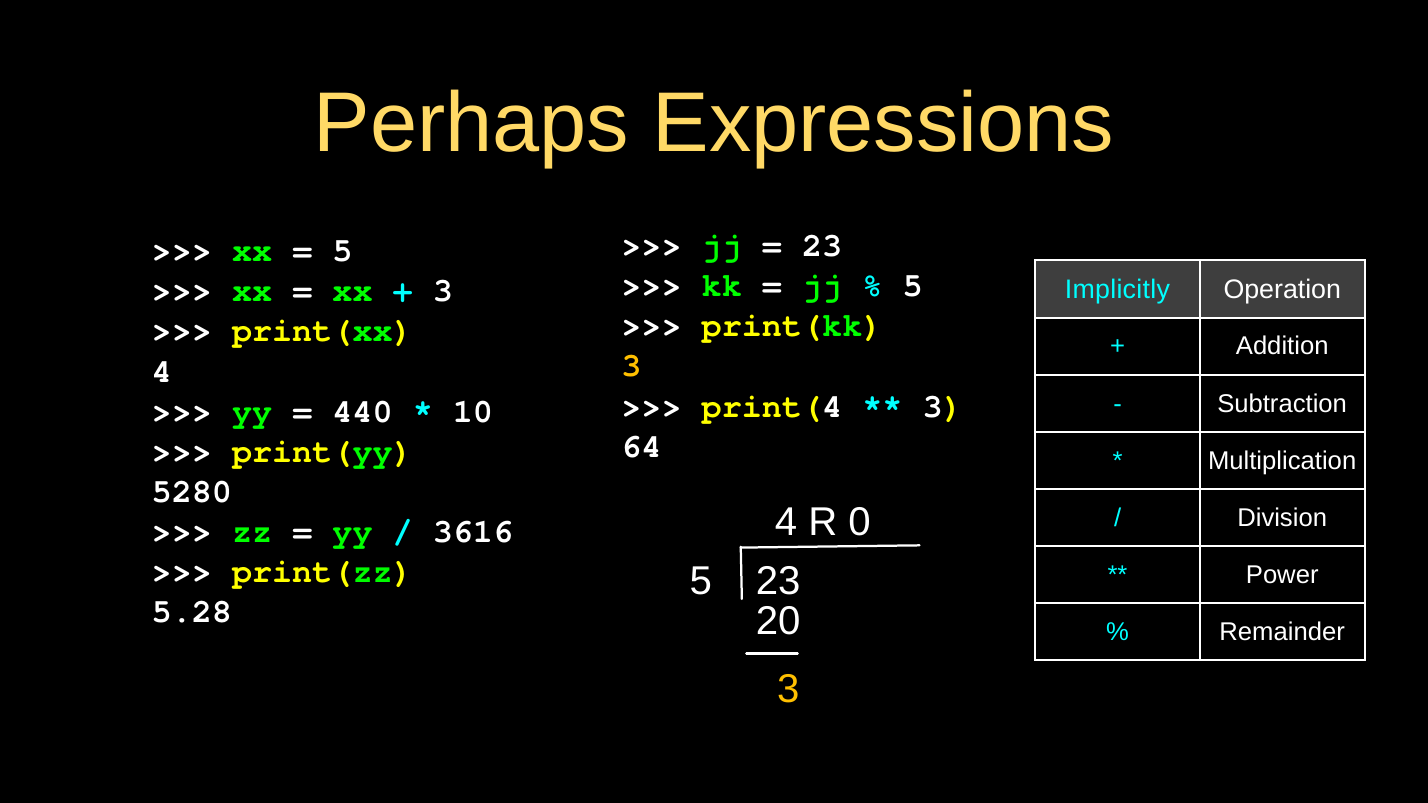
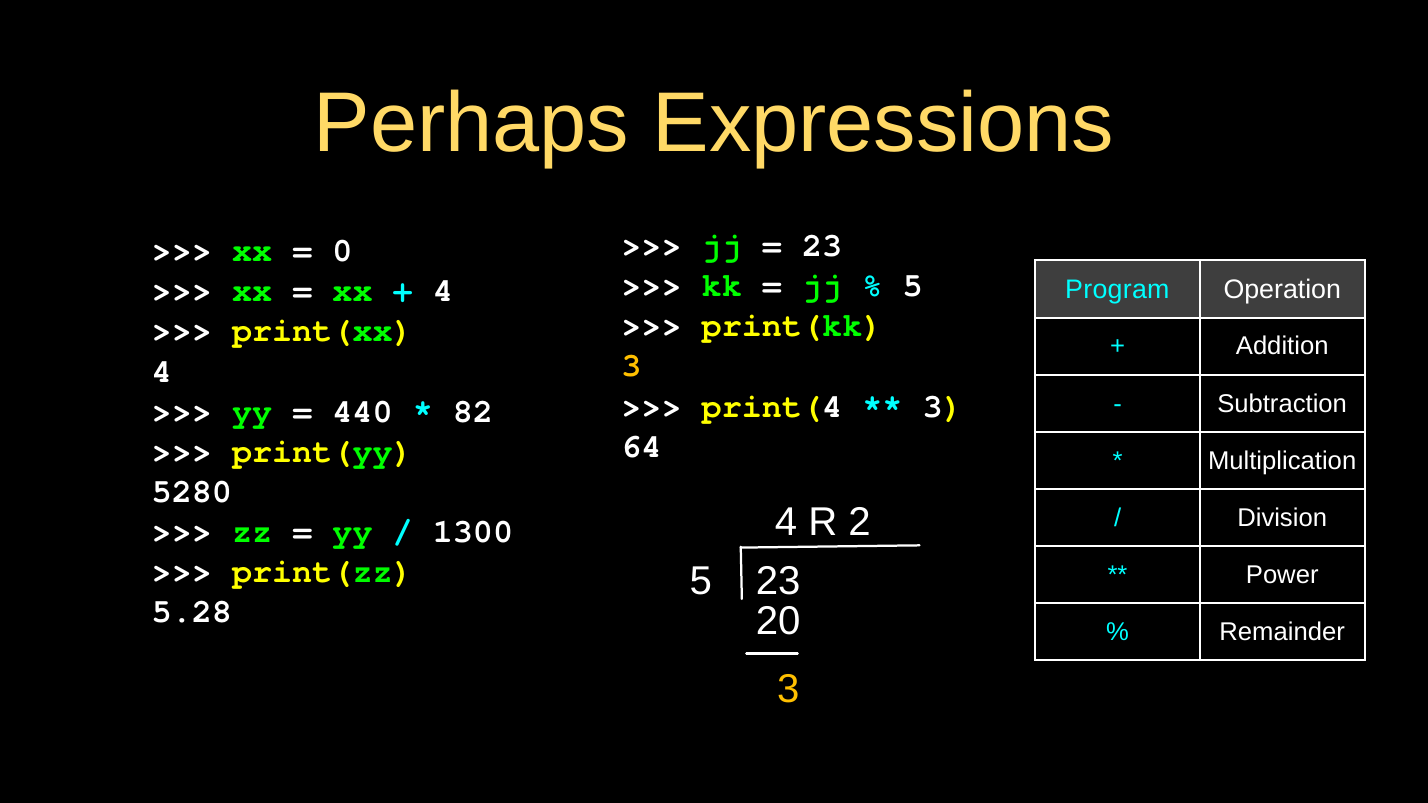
5: 5 -> 0 (342, 251)
Implicitly: Implicitly -> Program (1117, 289)
3: 3 -> 4 (443, 291)
10: 10 -> 82 (473, 411)
0: 0 -> 2 (860, 523)
3616: 3616 -> 1300 (473, 532)
